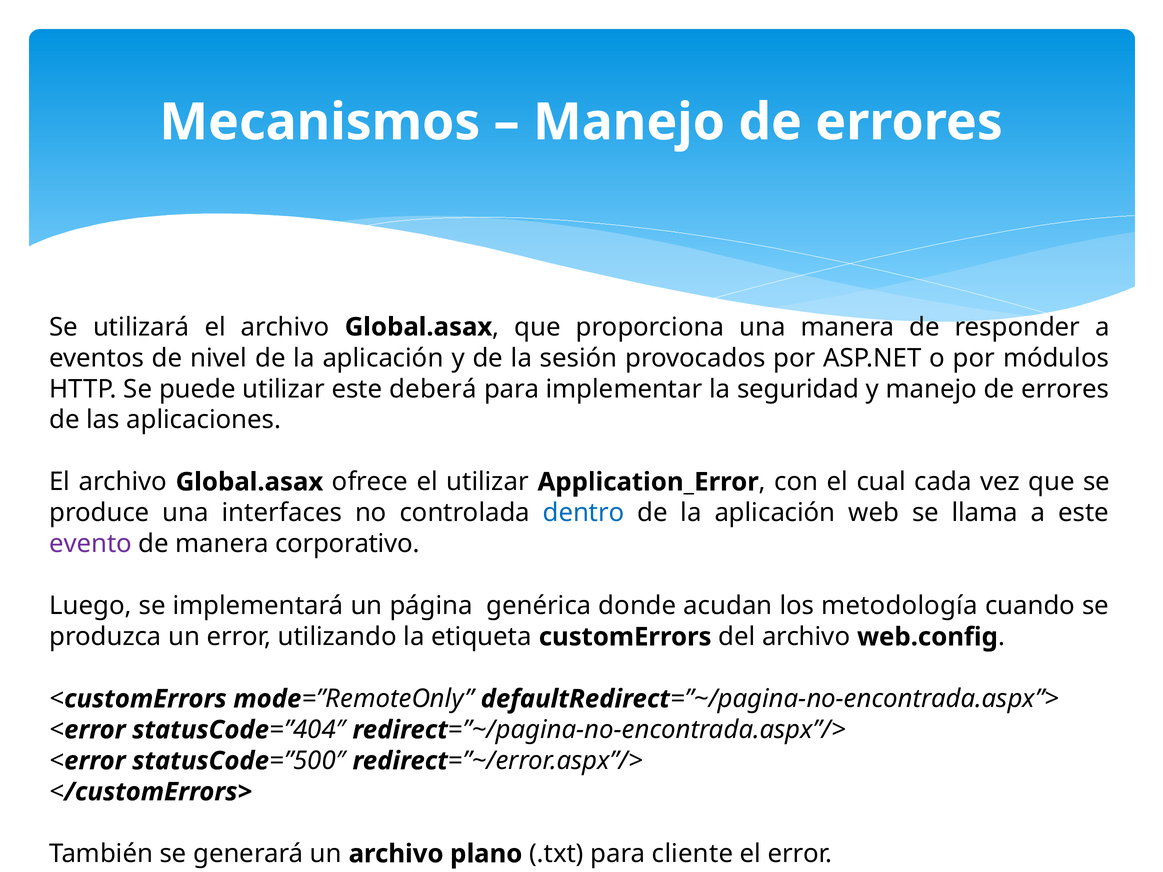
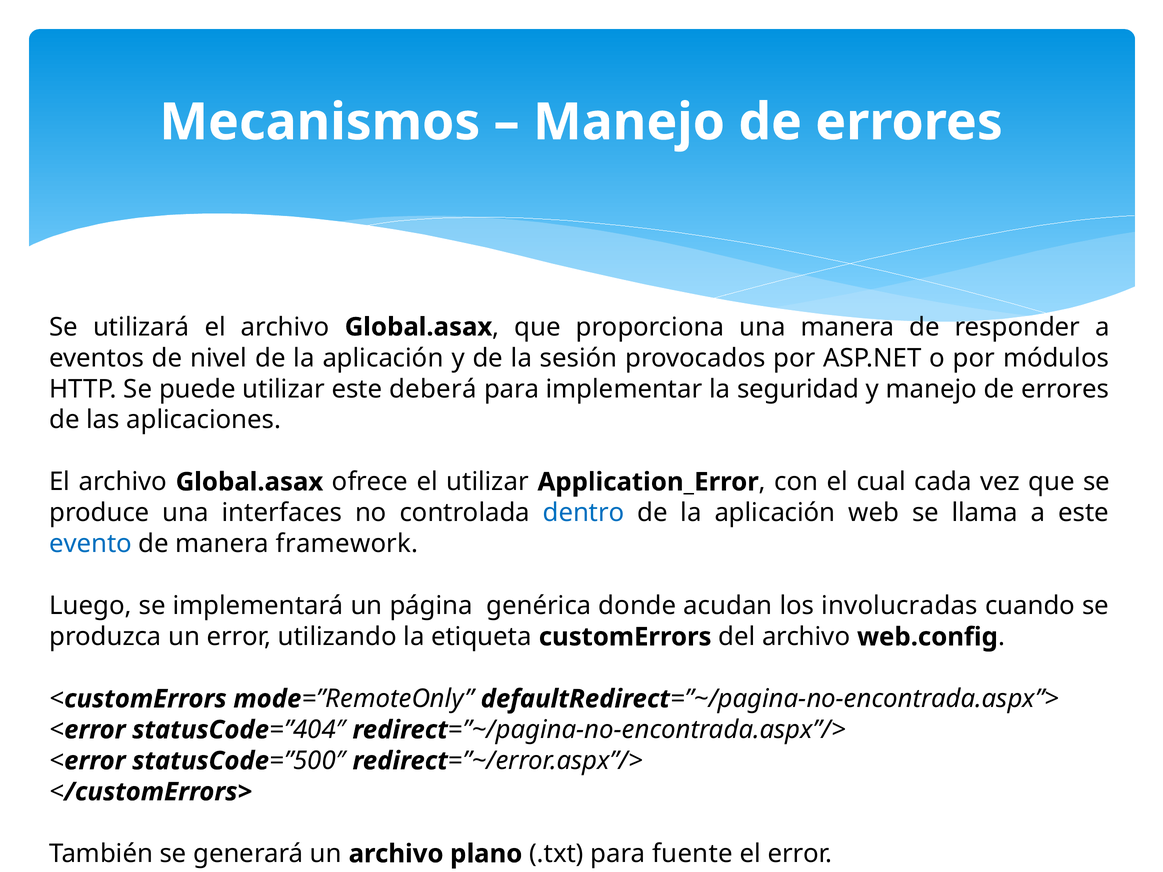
evento colour: purple -> blue (91, 544)
corporativo: corporativo -> framework (347, 544)
metodología: metodología -> involucradas (899, 606)
cliente: cliente -> fuente (693, 854)
